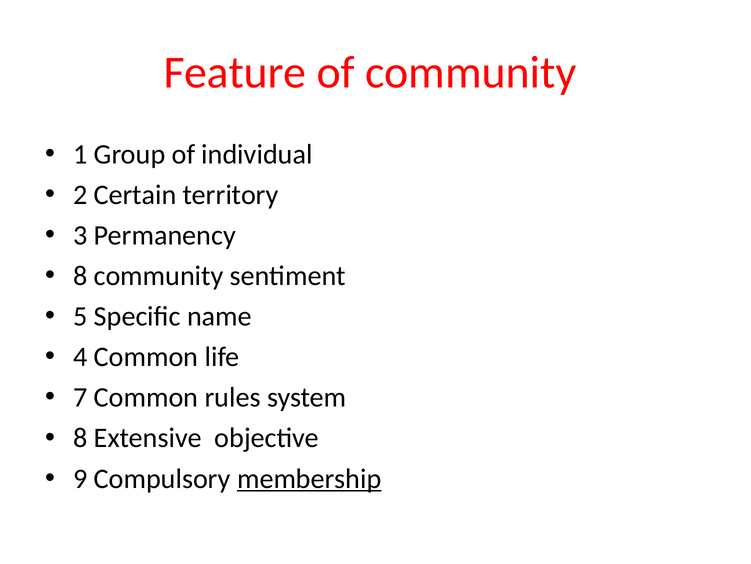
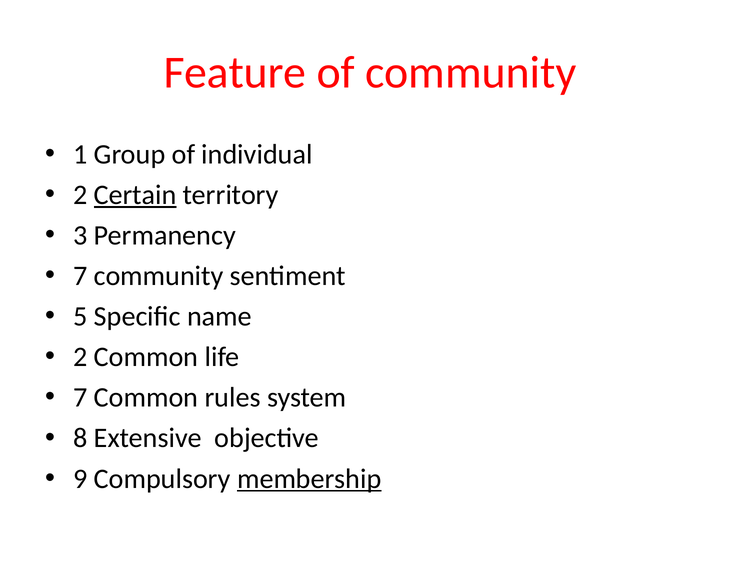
Certain underline: none -> present (135, 195)
8: 8 -> 7 (80, 276)
4: 4 -> 2 (80, 357)
